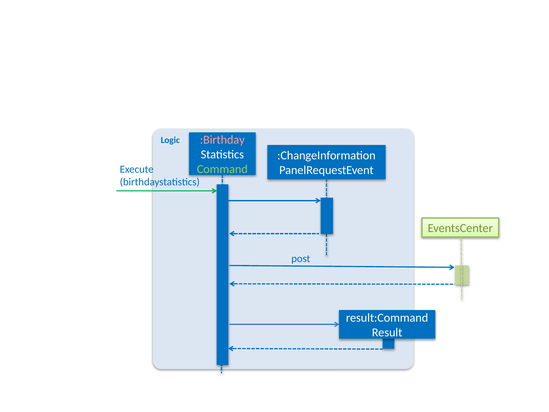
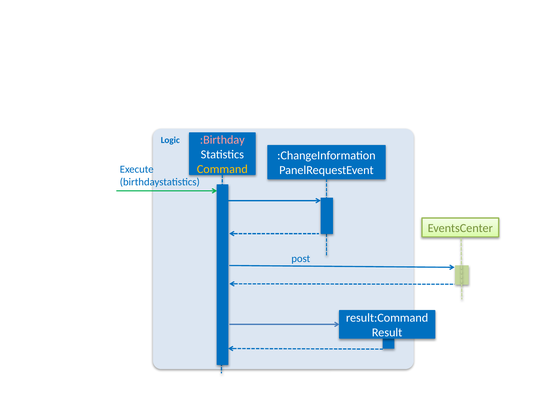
Command colour: light green -> yellow (222, 169)
